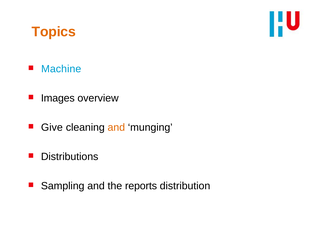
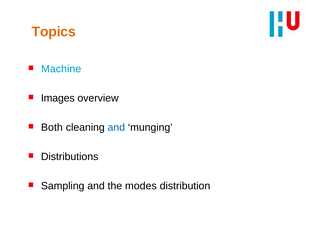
Give: Give -> Both (52, 127)
and colour: orange -> blue (116, 127)
reports: reports -> modes (141, 186)
